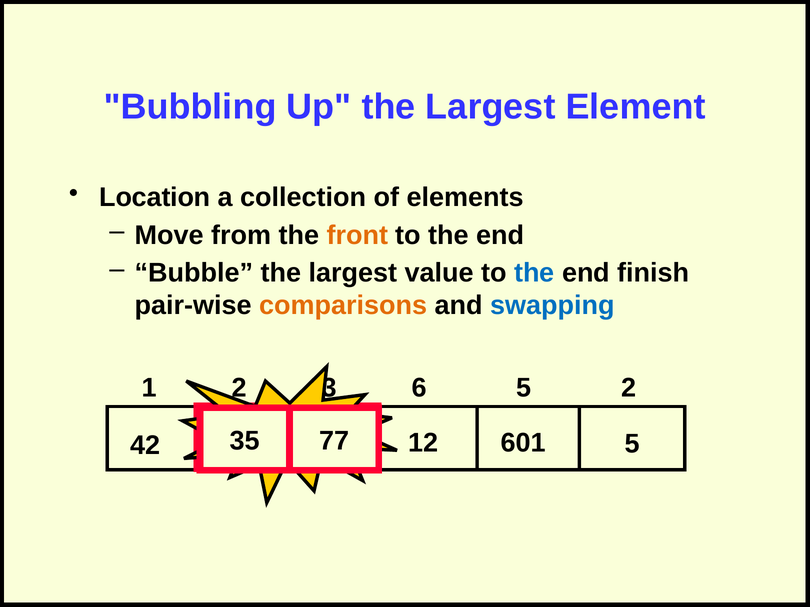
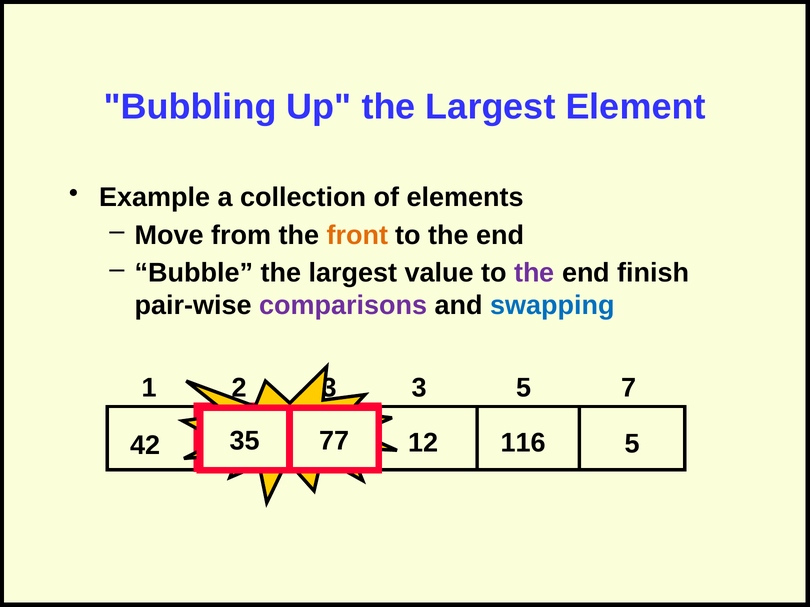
Location: Location -> Example (155, 198)
the colour: blue -> purple (534, 273)
comparisons colour: orange -> purple (343, 306)
6: 6 -> 3 (419, 388)
5 2: 2 -> 7 (629, 388)
601: 601 -> 116 (523, 443)
